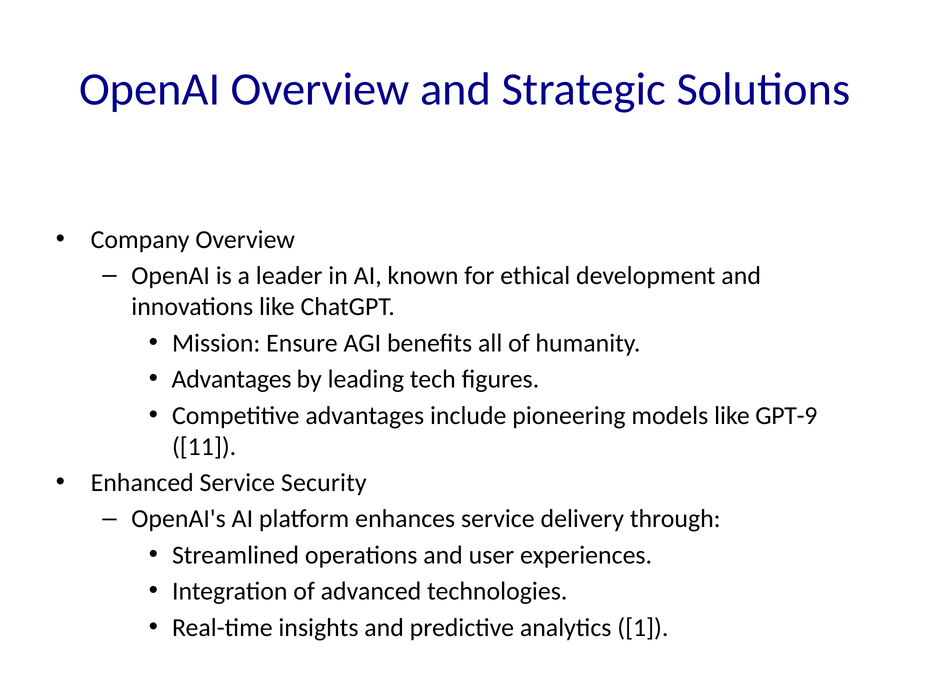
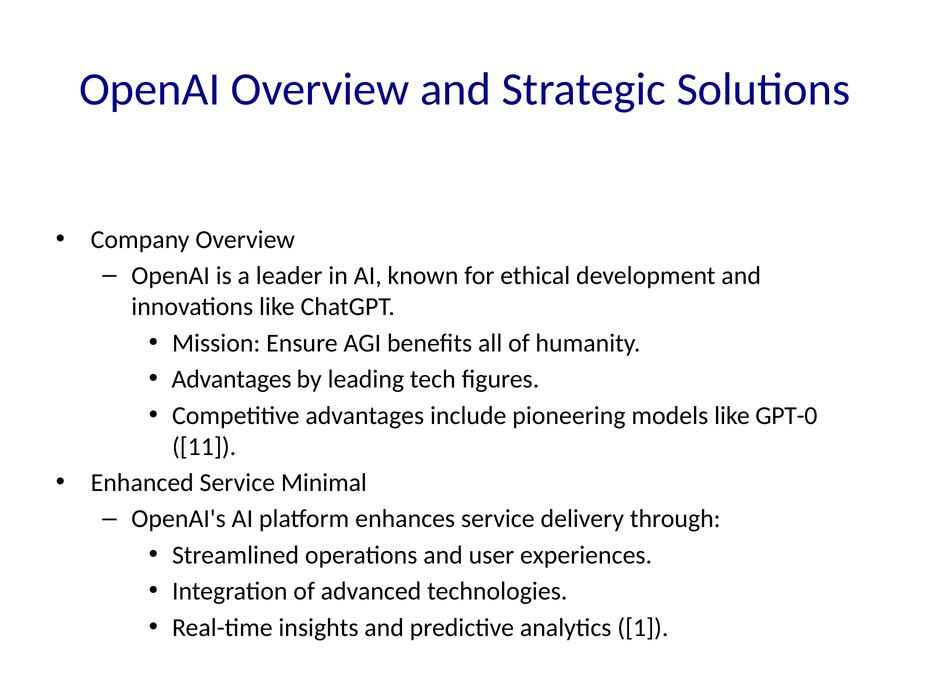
GPT-9: GPT-9 -> GPT-0 (786, 415)
Security: Security -> Minimal (324, 482)
